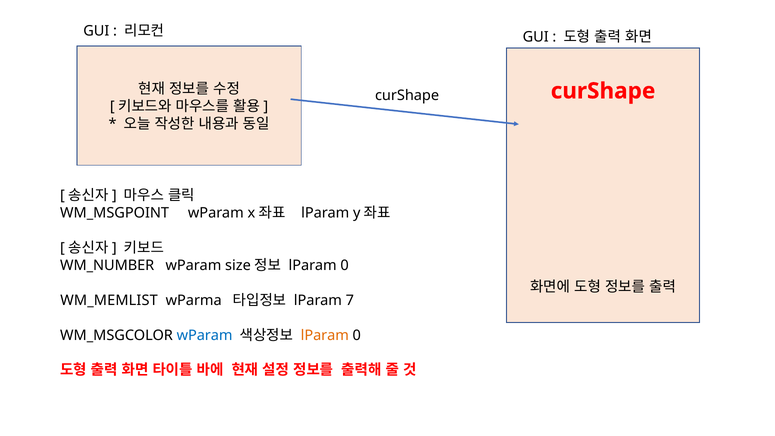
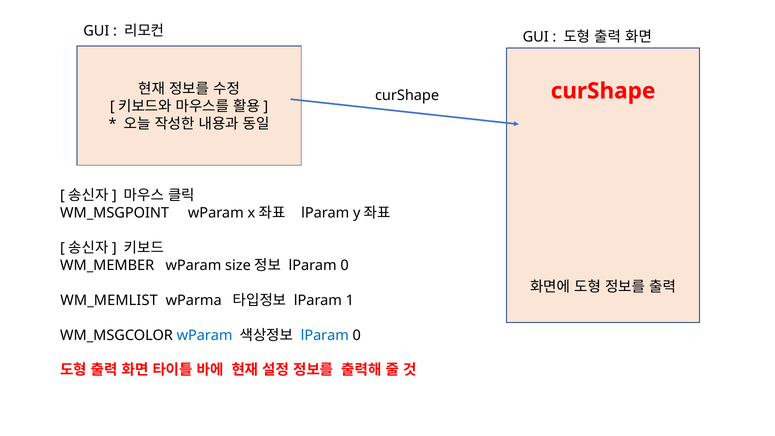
WM_NUMBER: WM_NUMBER -> WM_MEMBER (107, 265)
7: 7 -> 1 (350, 300)
lParam colour: orange -> blue (325, 335)
